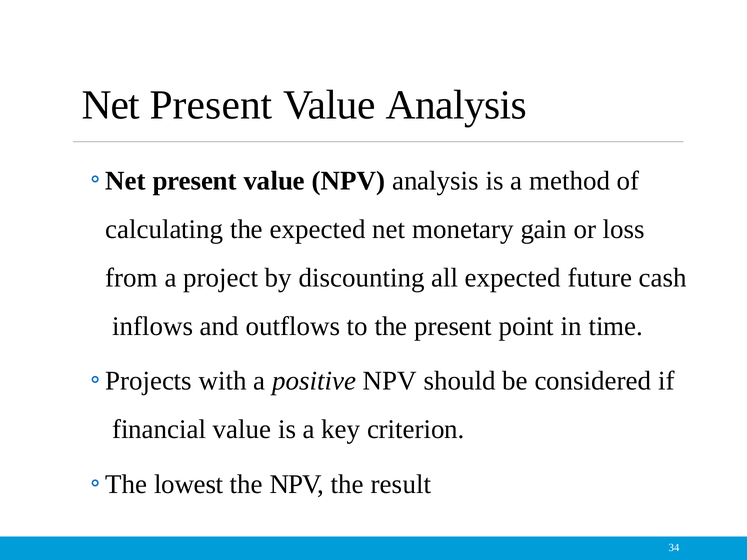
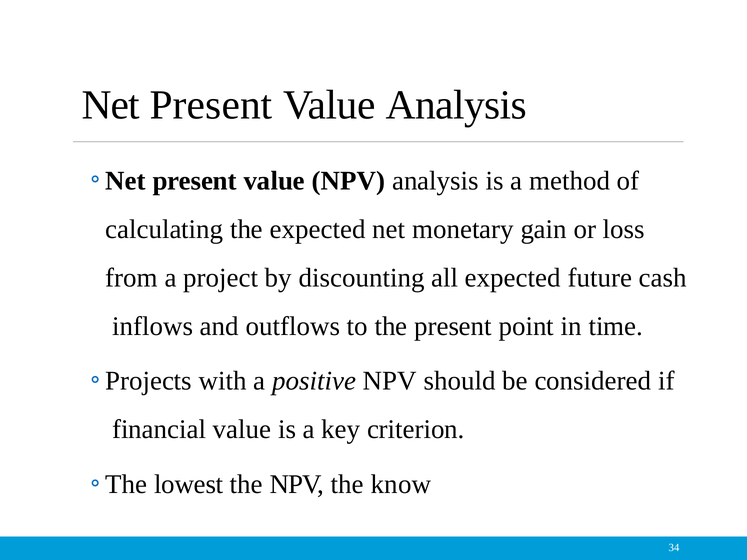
result: result -> know (401, 484)
